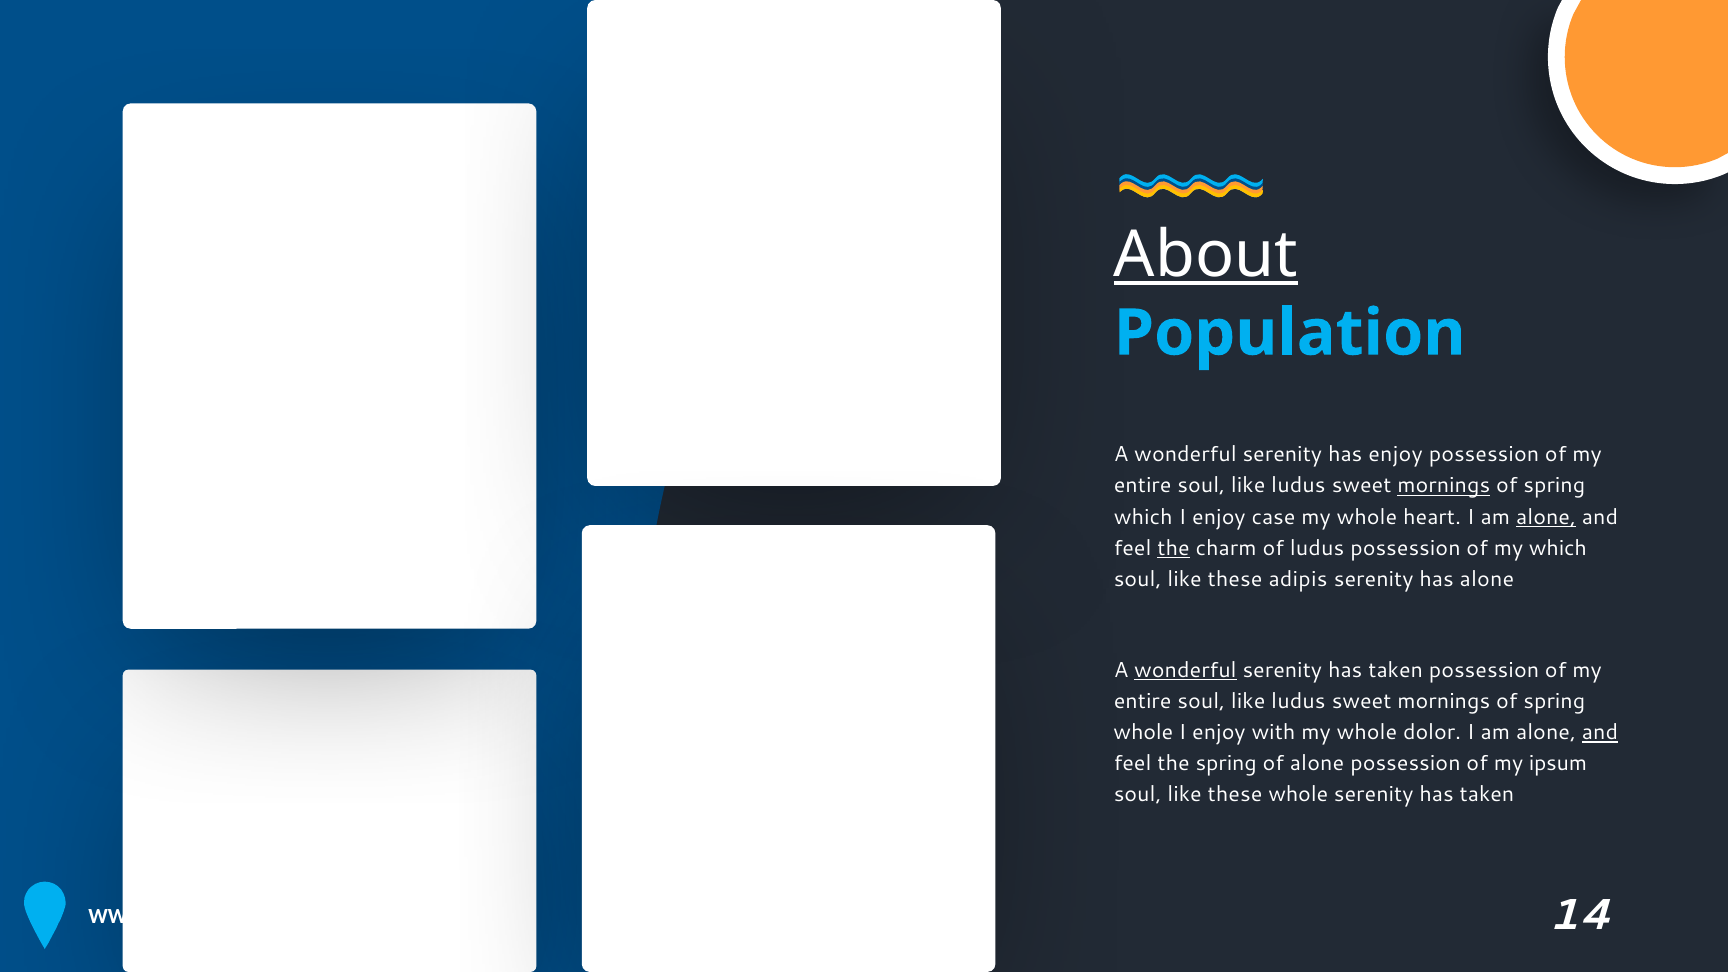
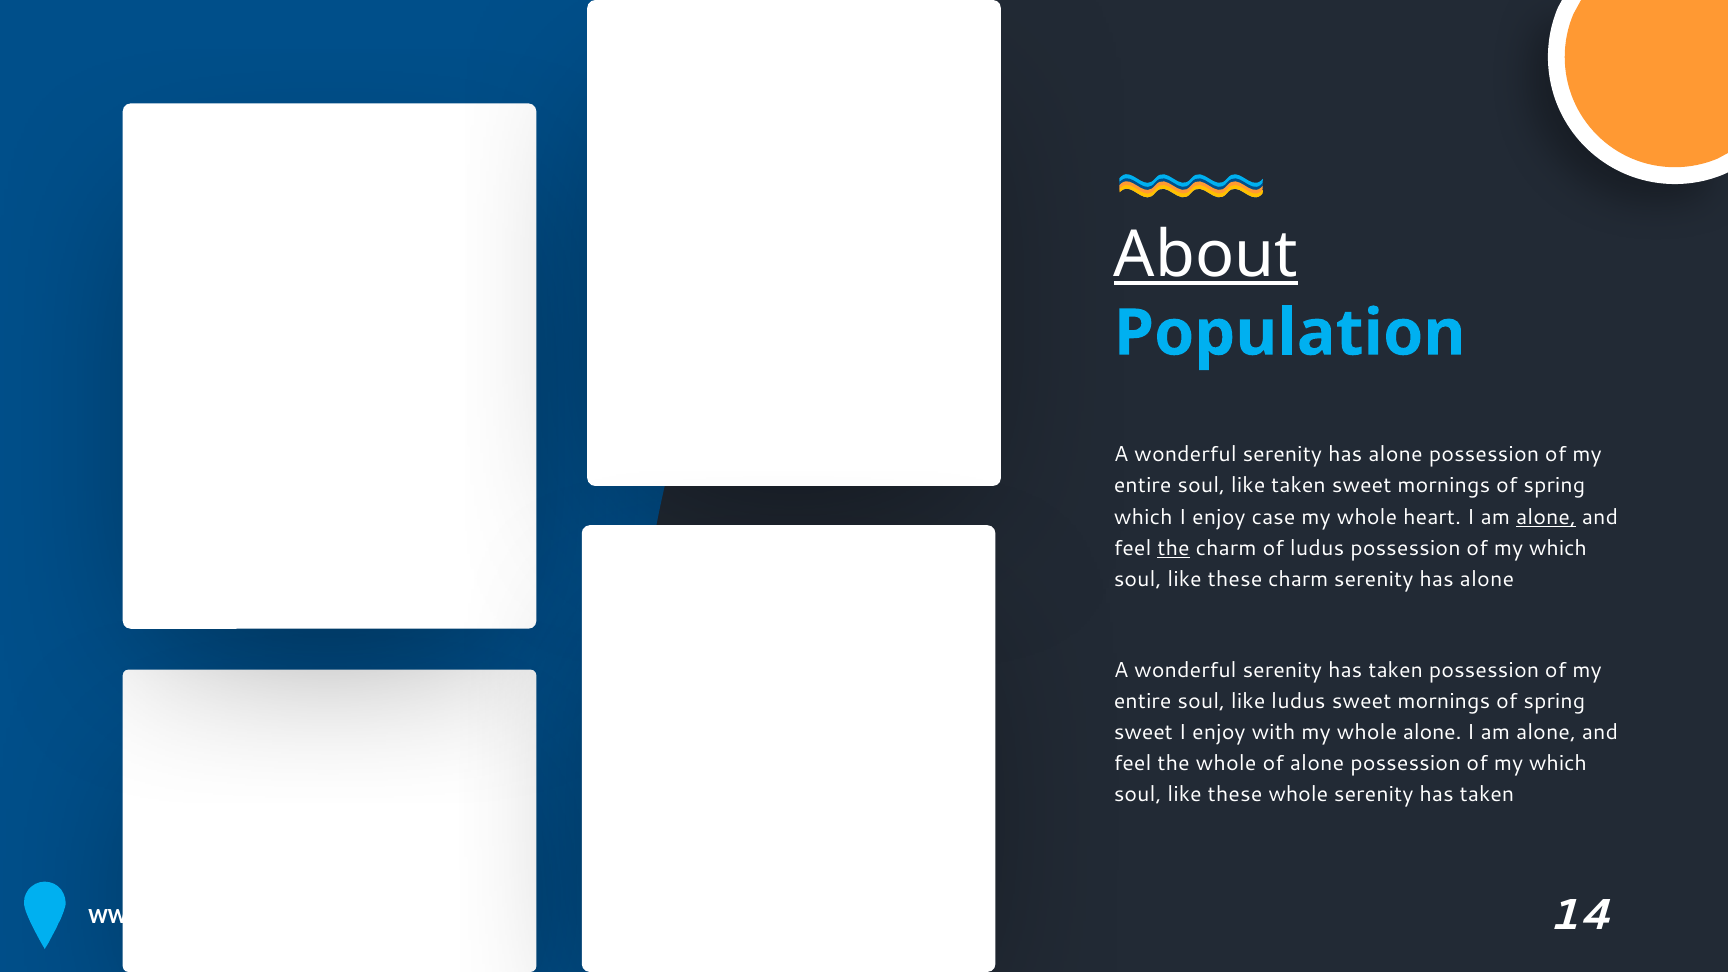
wonderful serenity has enjoy: enjoy -> alone (1396, 455)
ludus: ludus -> taken (1299, 486)
mornings underline: present -> none (1444, 486)
these adipis: adipis -> charm (1298, 579)
wonderful underline: present -> none (1185, 670)
whole: whole -> sweet (1143, 733)
whole dolor: dolor -> alone (1432, 733)
and underline: present -> none (1600, 733)
the spring: spring -> whole (1226, 764)
ipsum: ipsum -> which (1558, 764)
